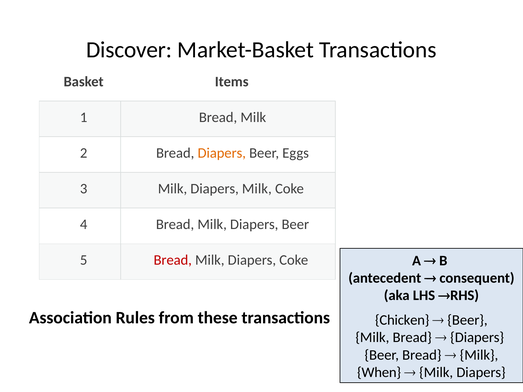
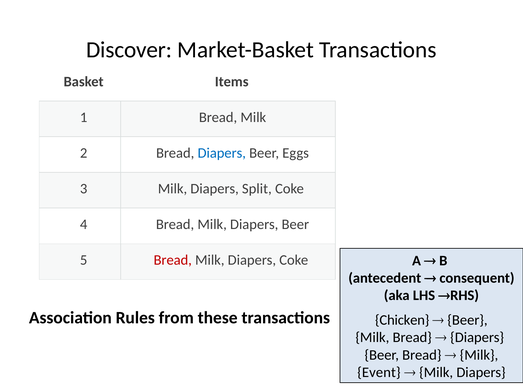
Diapers colour: orange -> blue (222, 153)
Diapers Milk: Milk -> Split (257, 189)
When: When -> Event (379, 373)
